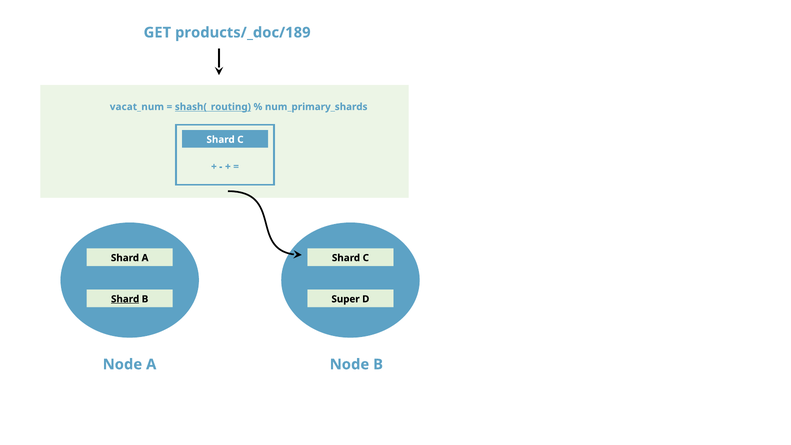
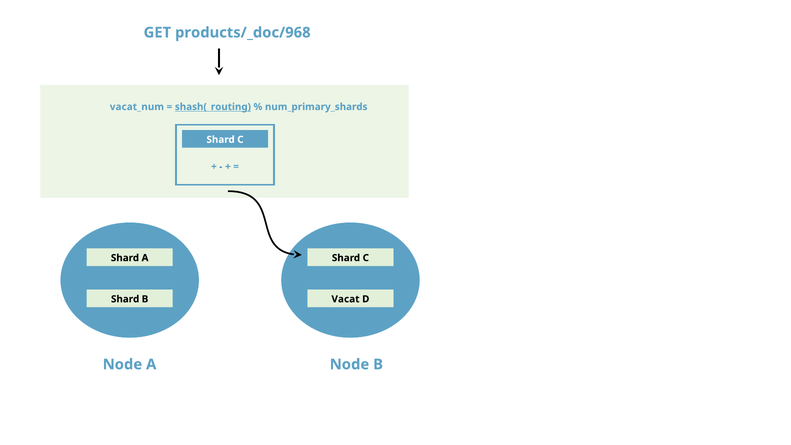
products/_doc/189: products/_doc/189 -> products/_doc/968 (243, 33)
Shard underline: present -> none (125, 299)
Super: Super -> Vacat (345, 299)
